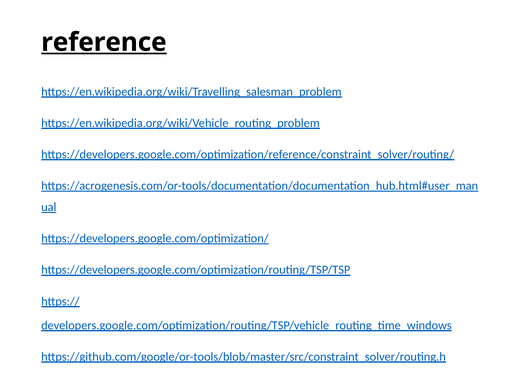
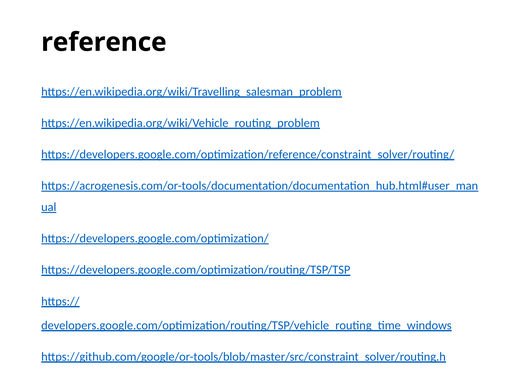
reference underline: present -> none (104, 42)
